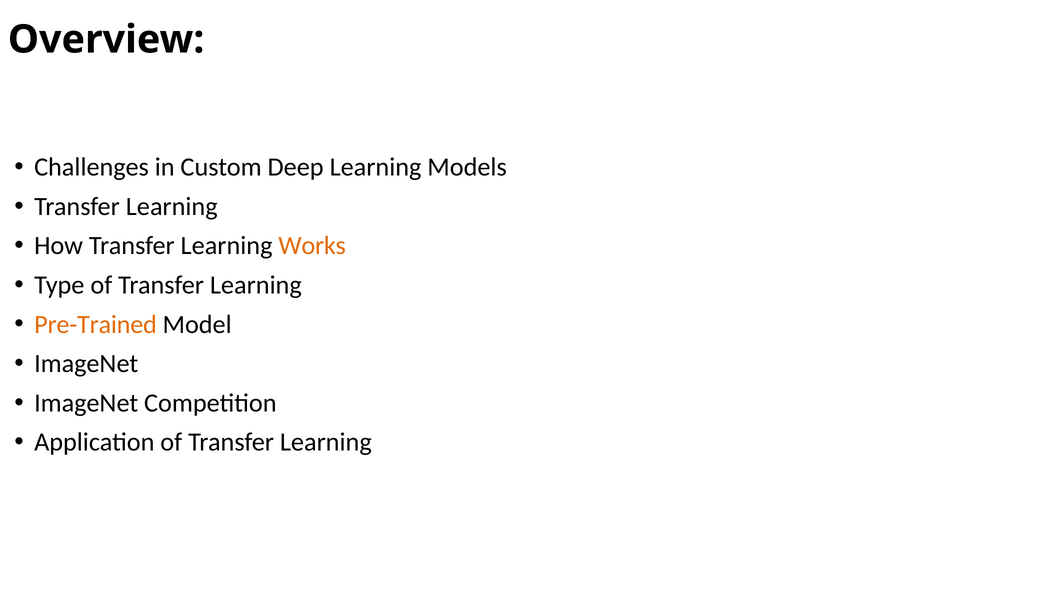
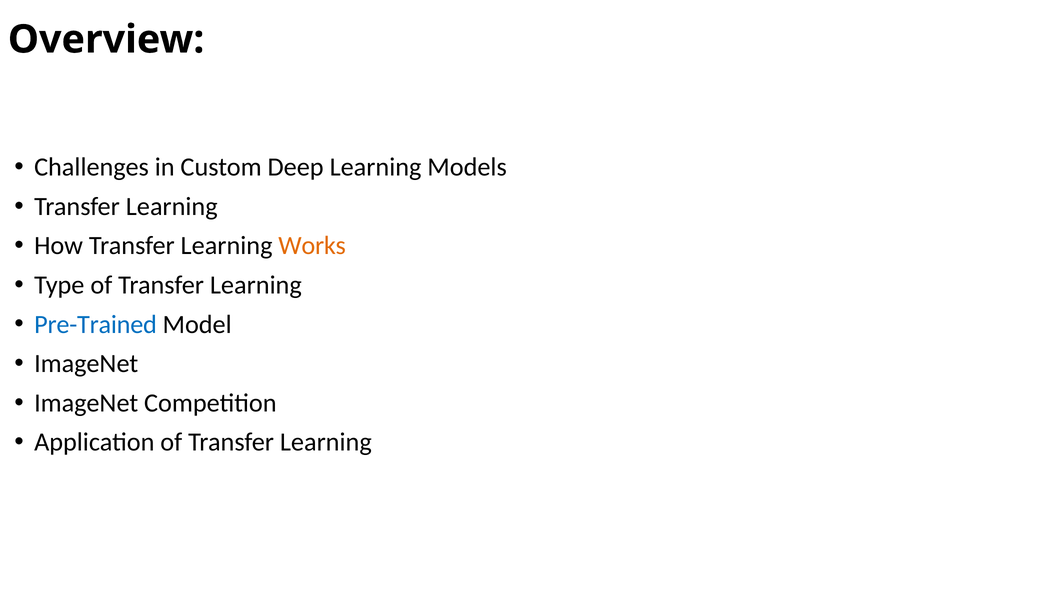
Pre-Trained colour: orange -> blue (96, 324)
